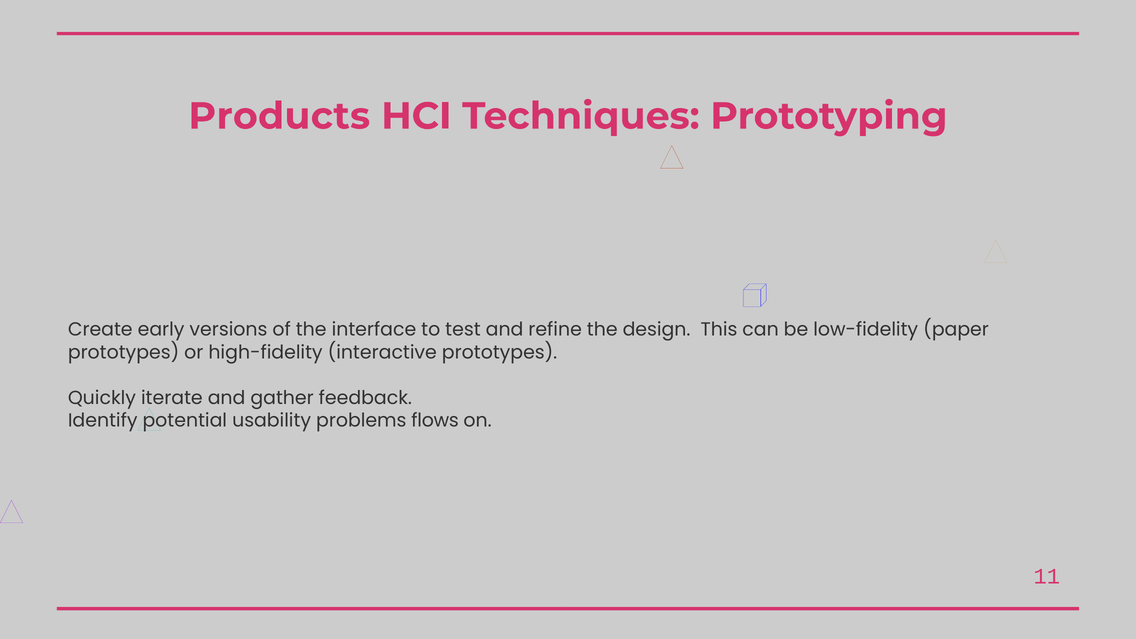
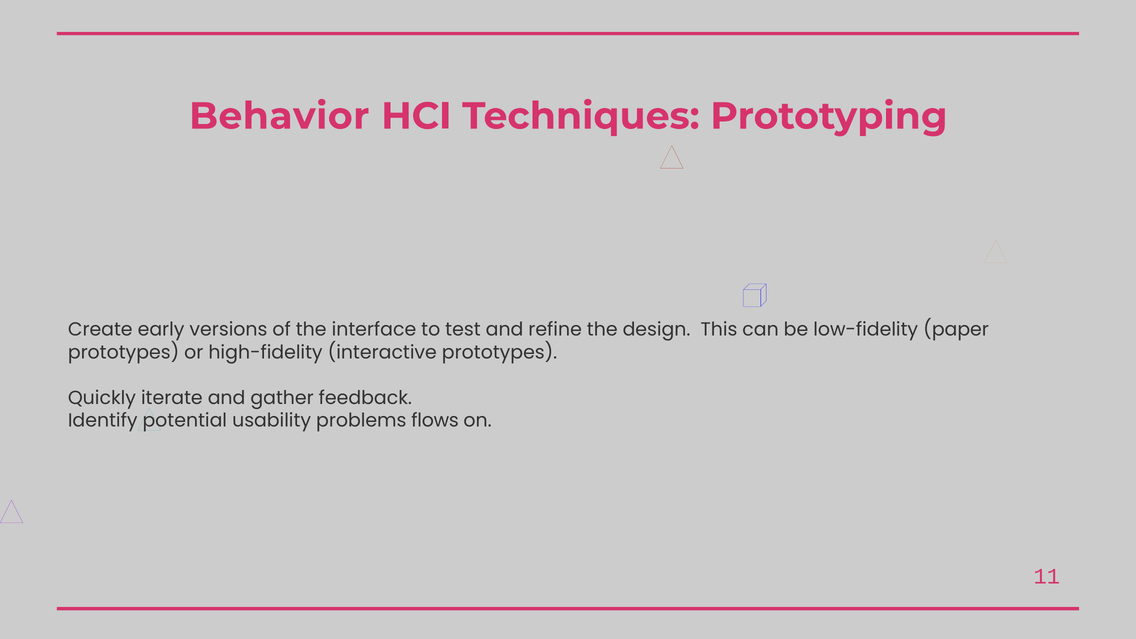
Products: Products -> Behavior (279, 116)
